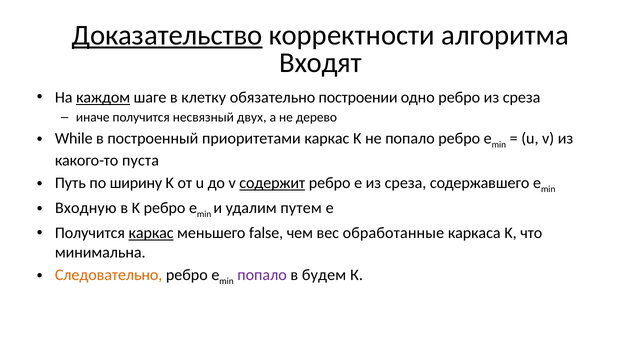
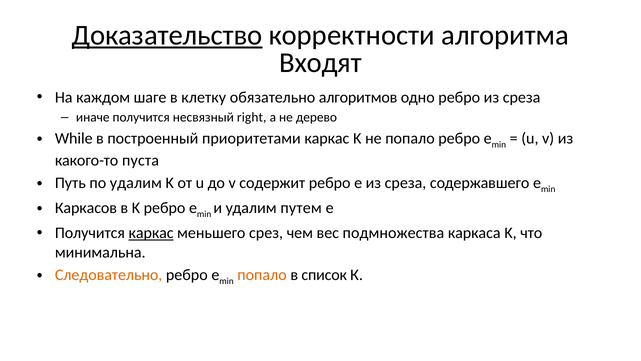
каждом underline: present -> none (103, 97)
построении: построении -> алгоритмов (358, 97)
двух: двух -> right (252, 117)
по ширину: ширину -> удалим (136, 183)
содержит underline: present -> none (272, 183)
Входную: Входную -> Каркасов (86, 208)
false: false -> срез (266, 233)
обработанные: обработанные -> подмножества (393, 233)
попало colour: purple -> orange (262, 275)
будем: будем -> список (324, 275)
